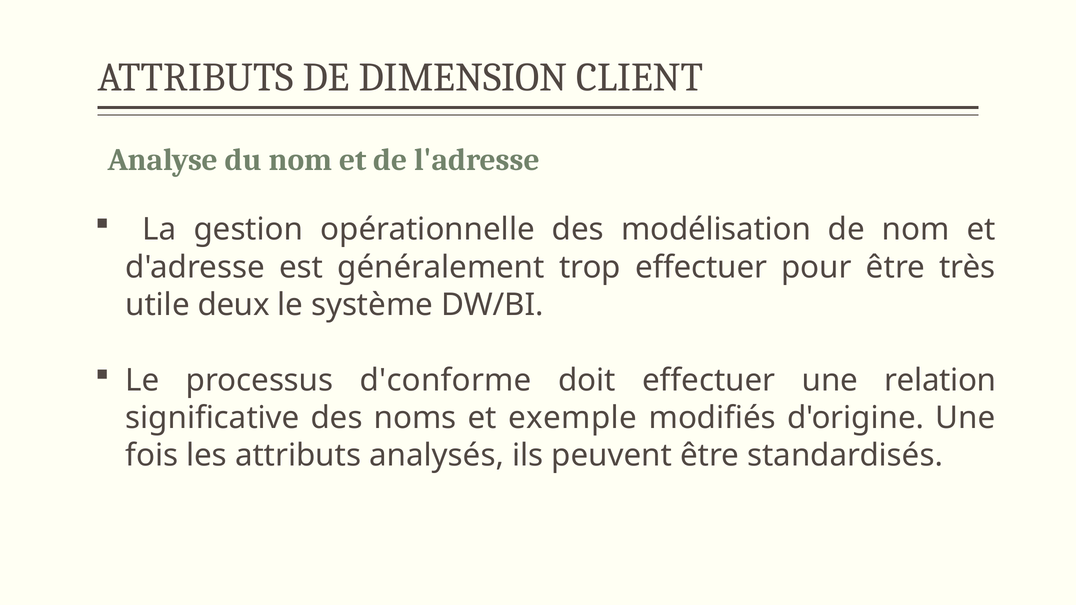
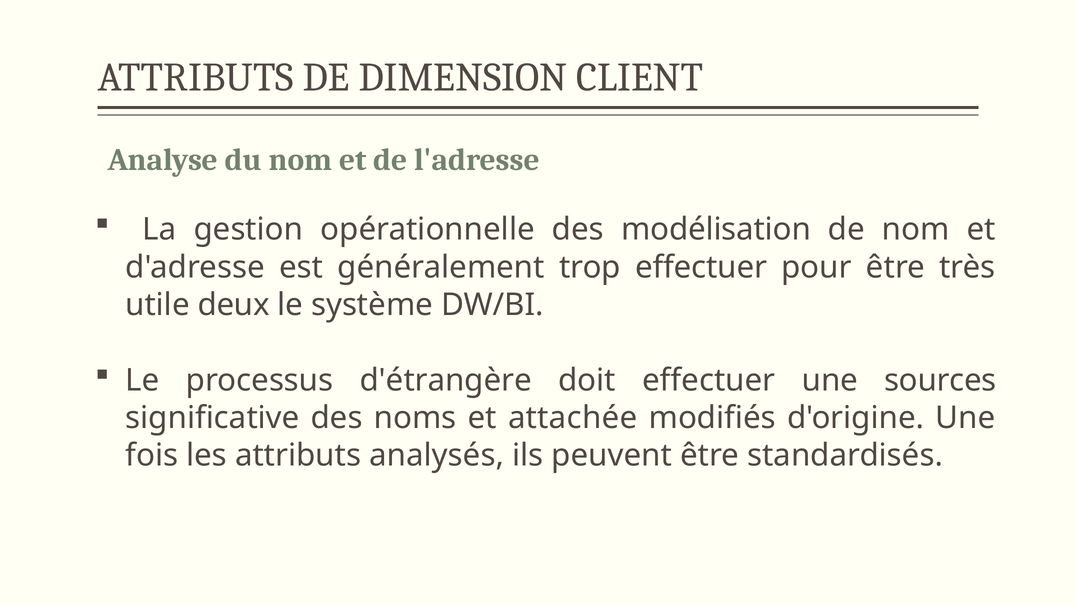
d'conforme: d'conforme -> d'étrangère (446, 380)
relation: relation -> sources (940, 380)
exemple: exemple -> attachée (573, 418)
